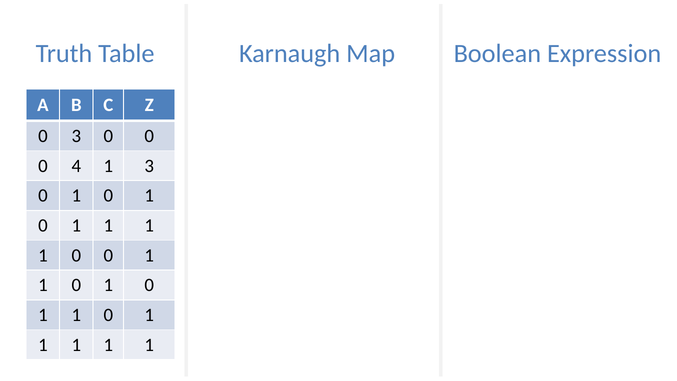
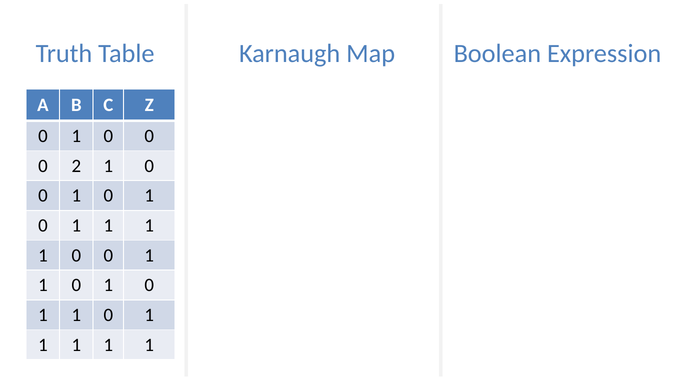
3: 3 -> 1 (76, 136)
4: 4 -> 2 (76, 166)
3: 3 -> 0 (149, 166)
